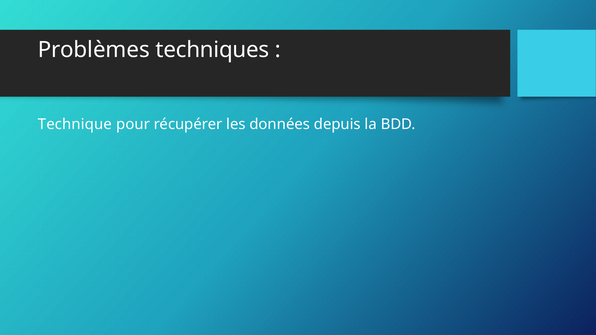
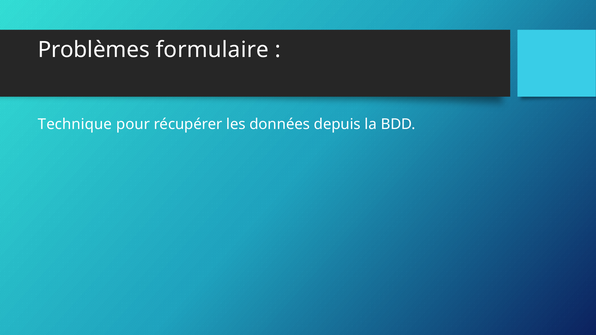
techniques: techniques -> formulaire (212, 50)
